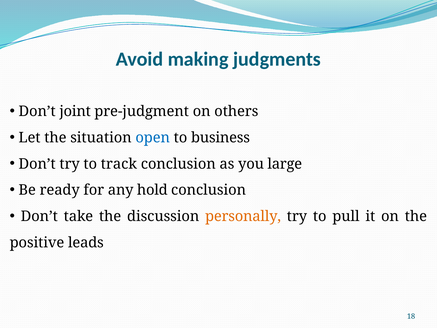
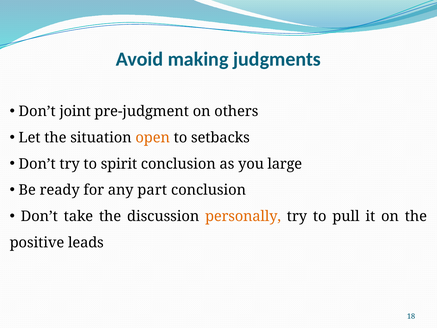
open colour: blue -> orange (153, 138)
business: business -> setbacks (220, 138)
track: track -> spirit (119, 164)
hold: hold -> part (152, 190)
